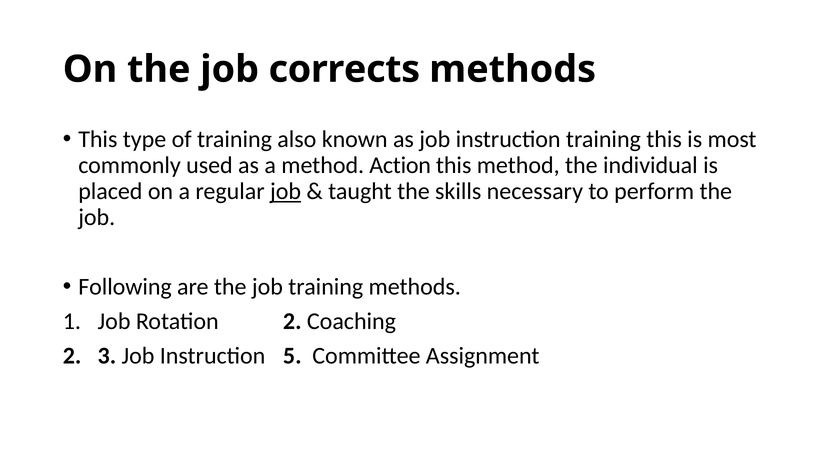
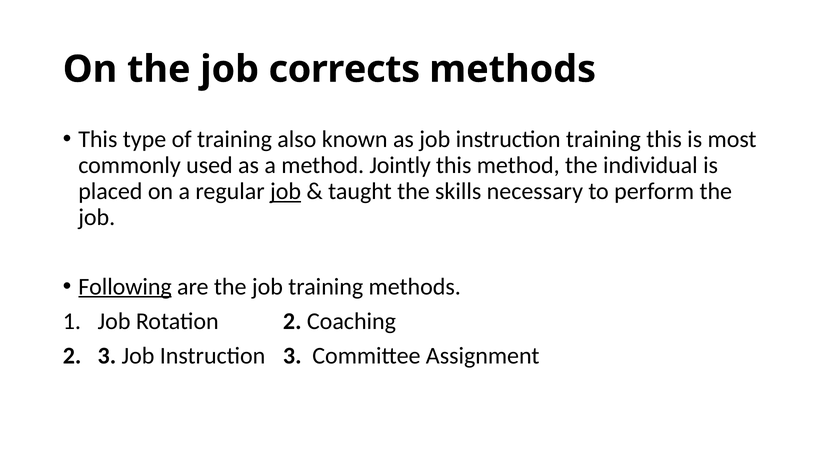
Action: Action -> Jointly (400, 165)
Following underline: none -> present (125, 286)
Instruction 5: 5 -> 3 (292, 355)
